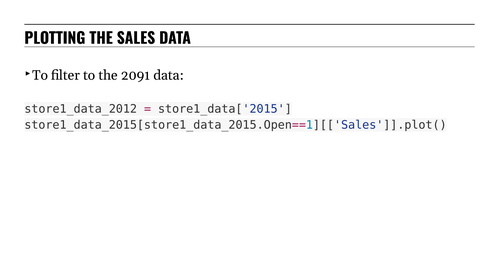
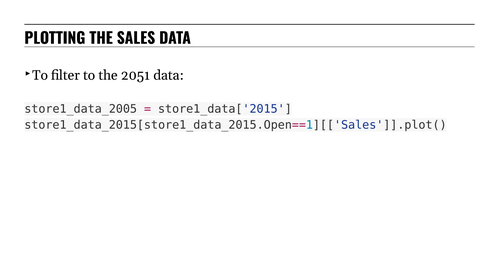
2091: 2091 -> 2051 (135, 75)
store1_data_2012: store1_data_2012 -> store1_data_2005 (81, 109)
